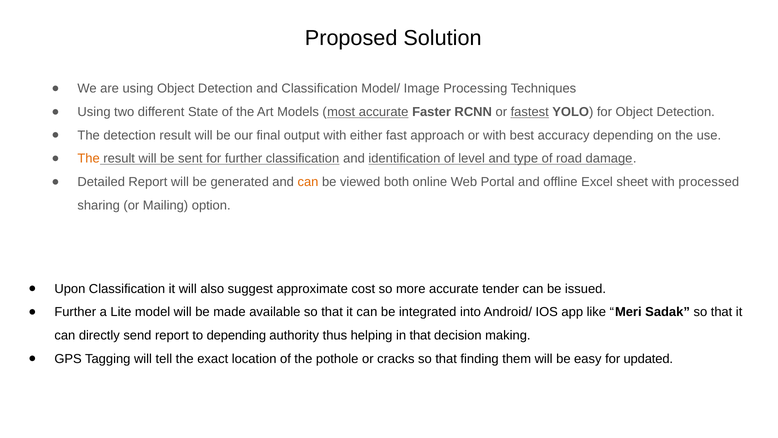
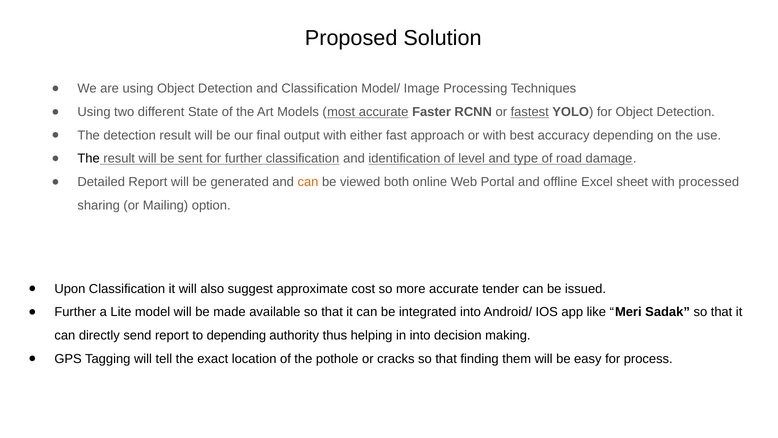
The colour: orange -> black (89, 159)
in that: that -> into (420, 335)
updated: updated -> process (648, 359)
